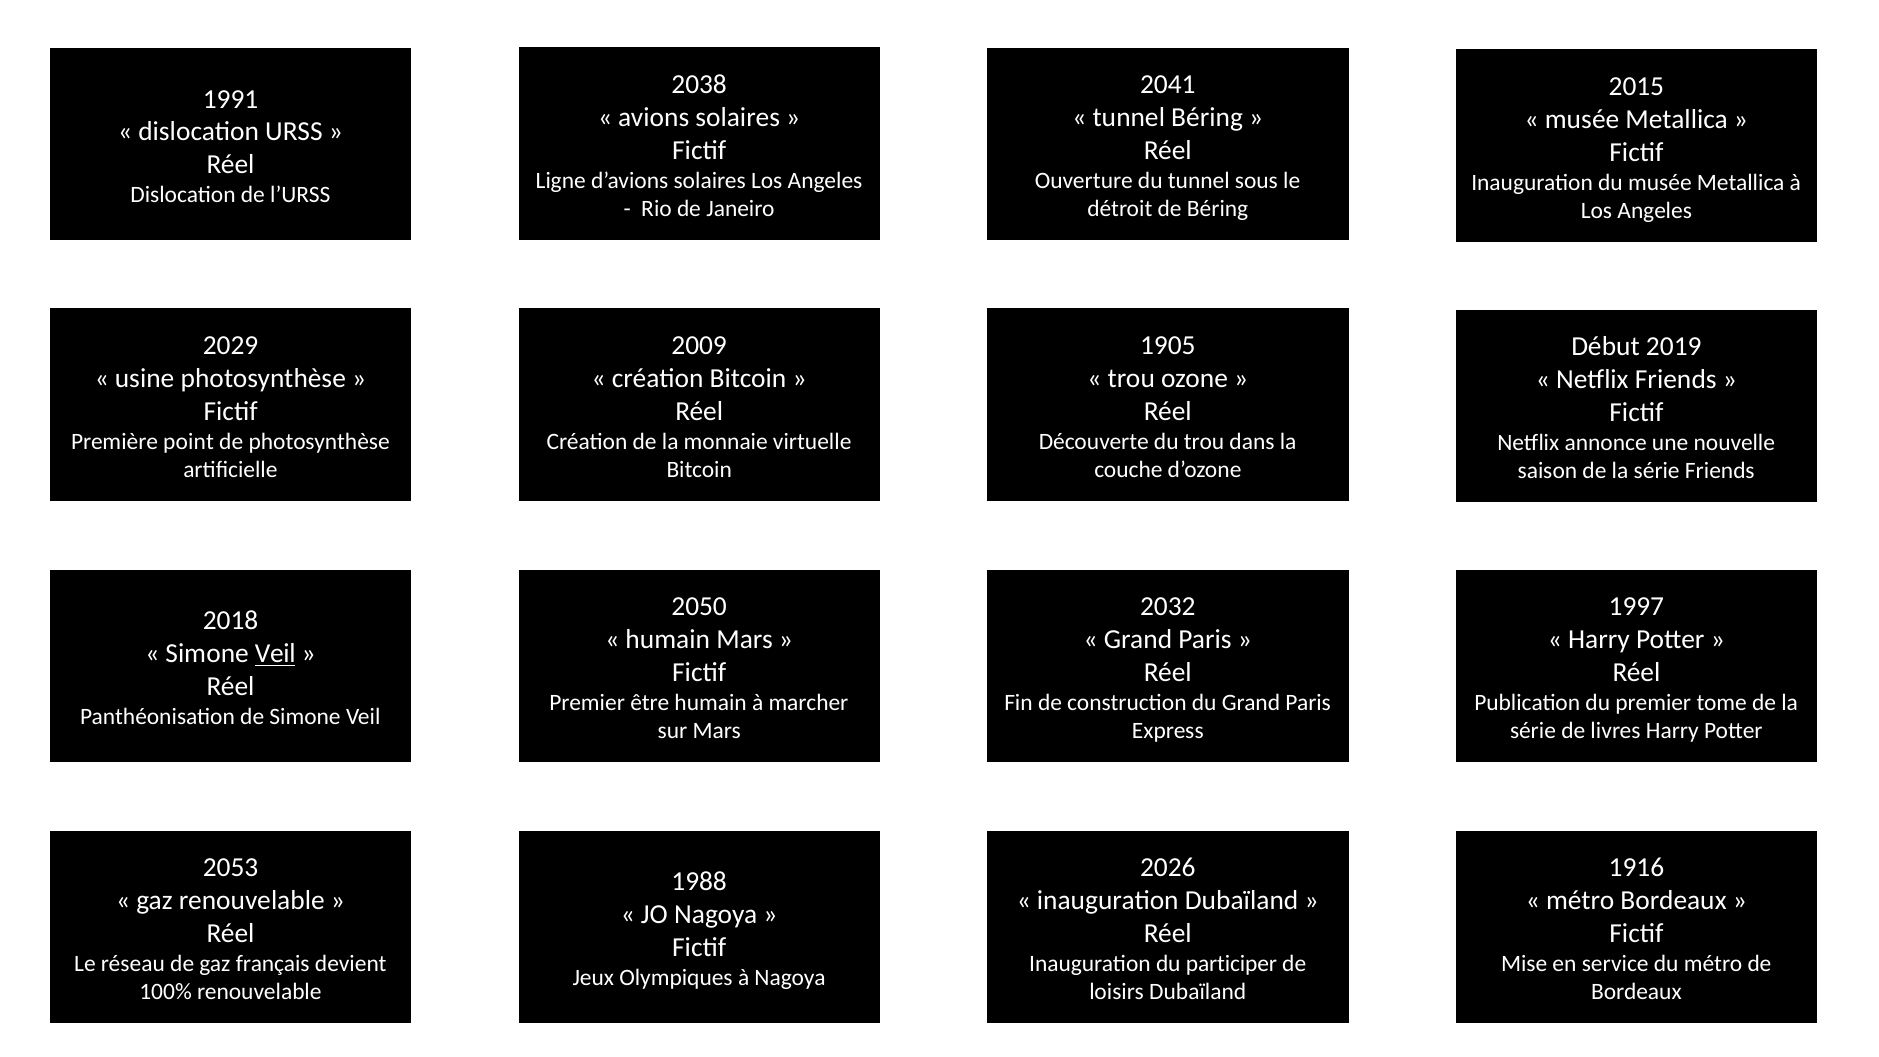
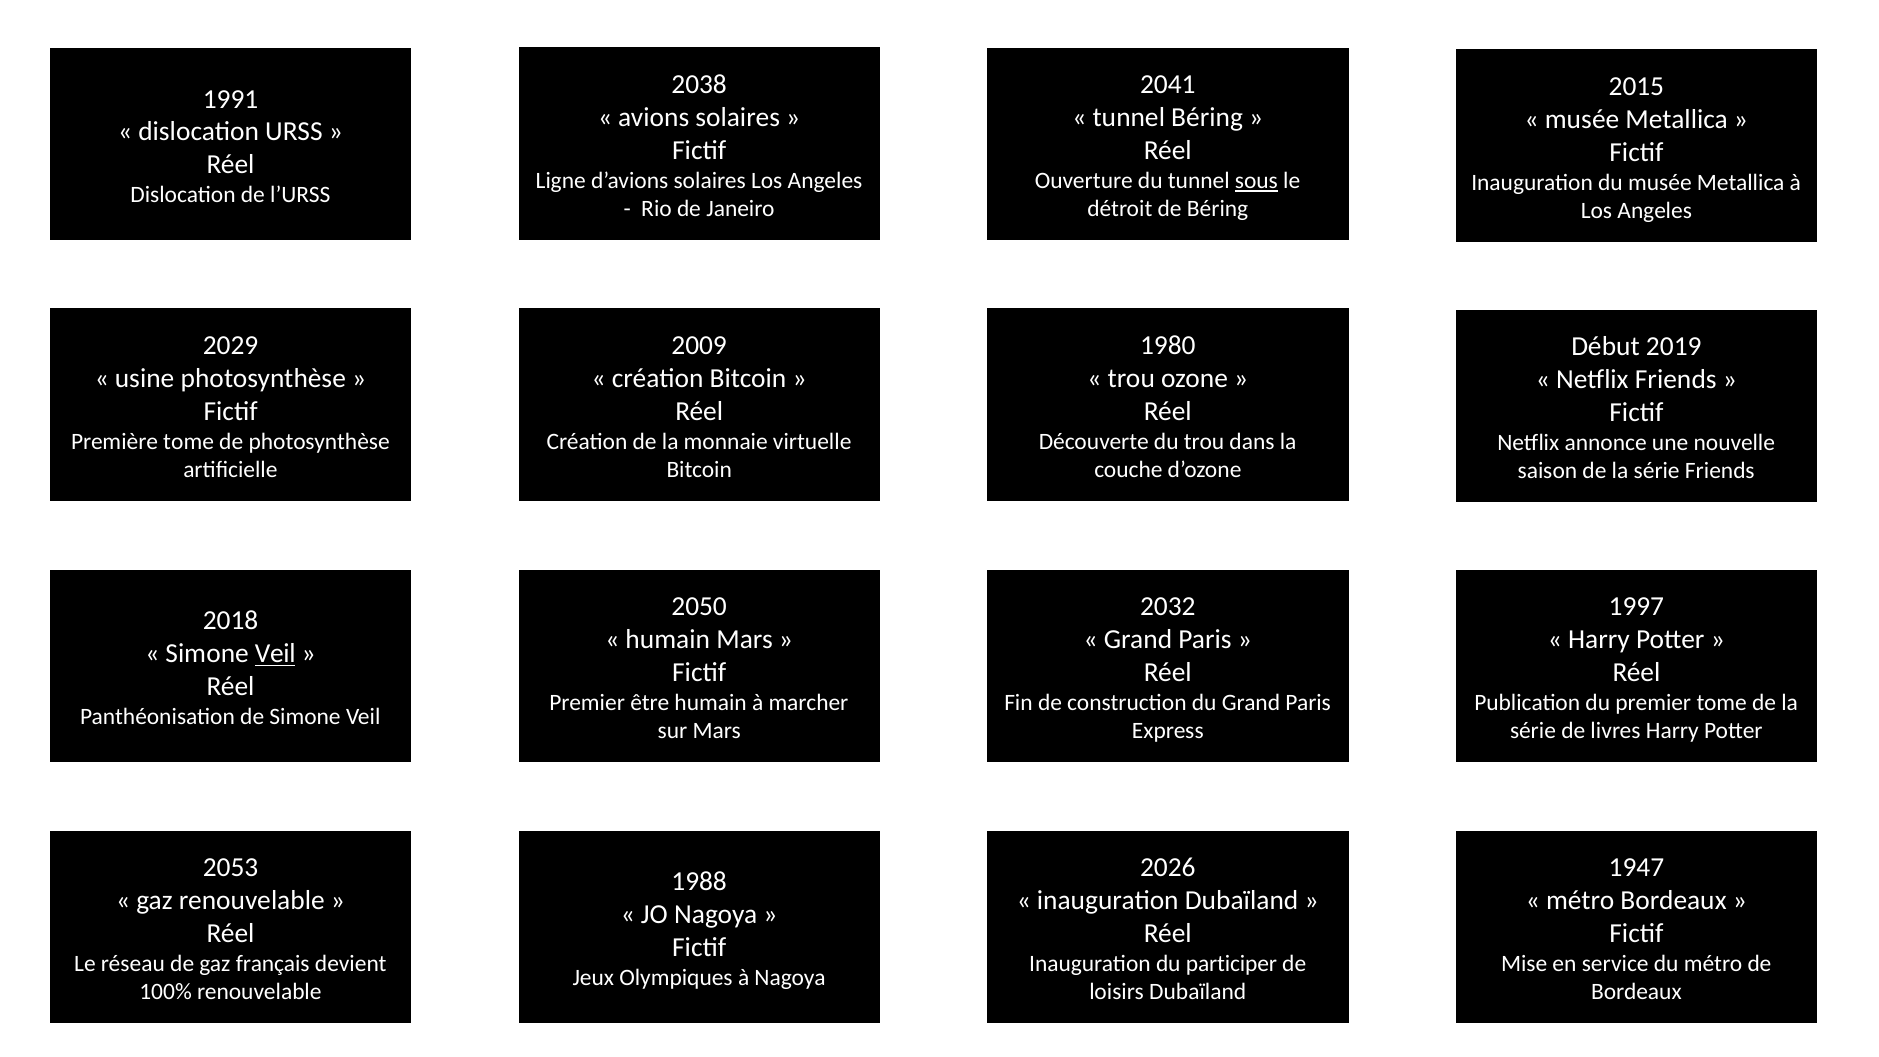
sous underline: none -> present (1256, 181)
1905: 1905 -> 1980 (1168, 345)
Première point: point -> tome (189, 442)
1916: 1916 -> 1947 (1636, 868)
